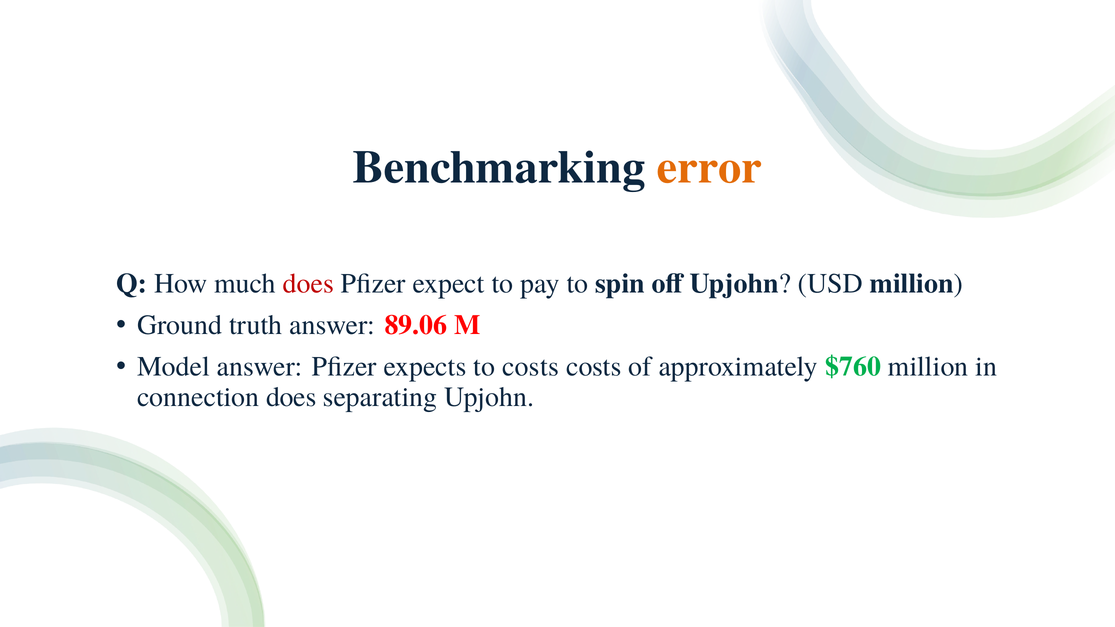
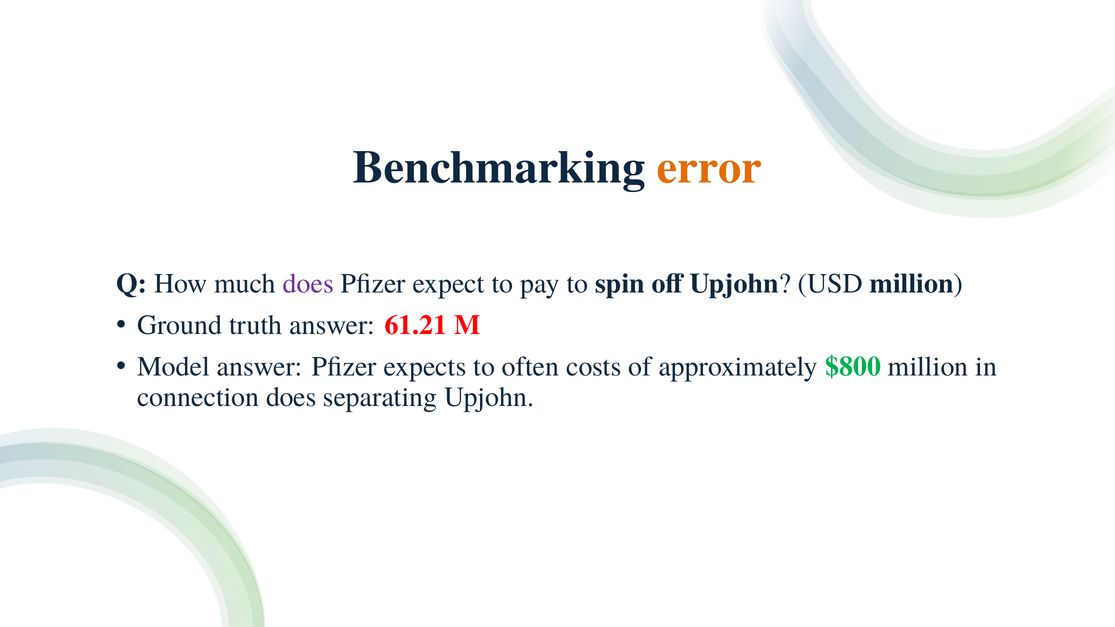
does colour: red -> purple (308, 283)
89.06: 89.06 -> 61.21 (416, 325)
to costs: costs -> often (531, 367)
$760: $760 -> $800 (853, 367)
